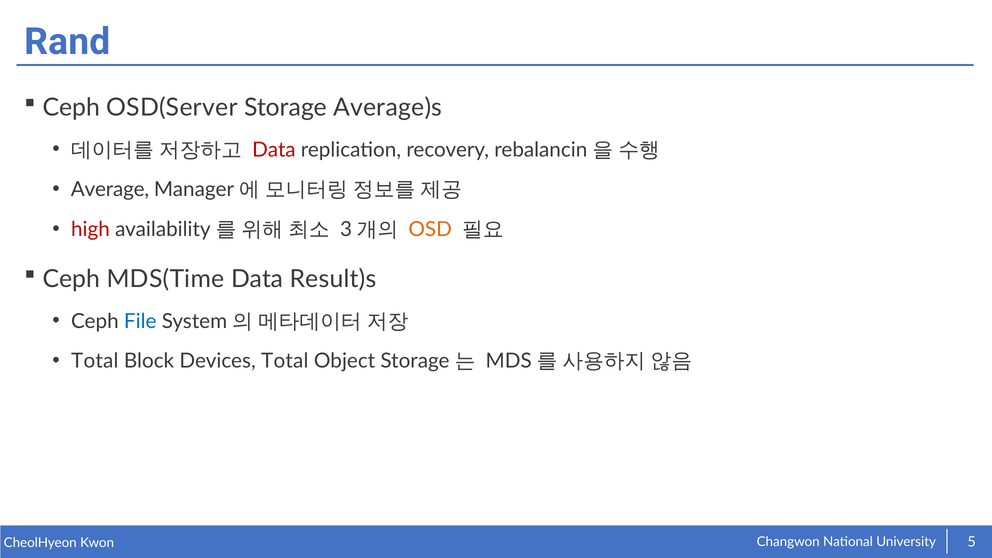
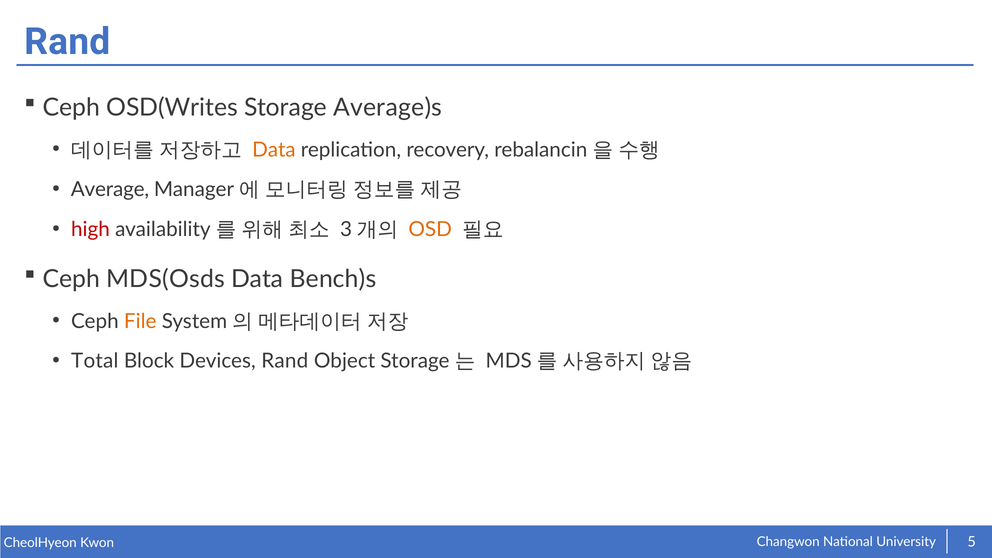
OSD(Server: OSD(Server -> OSD(Writes (172, 108)
Data colour: red -> orange (274, 150)
MDS(Time: MDS(Time -> MDS(Osds (166, 279)
Result)s: Result)s -> Bench)s (333, 279)
File colour: blue -> orange (140, 321)
Devices Total: Total -> Rand (285, 361)
